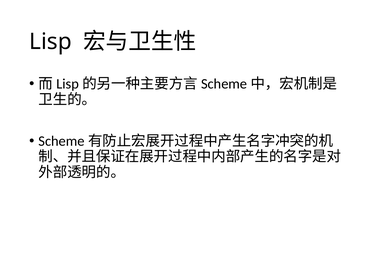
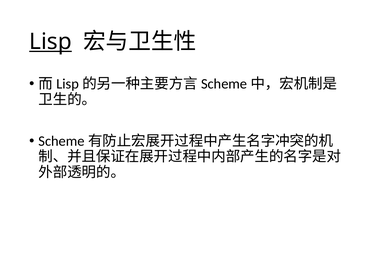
Lisp underline: none -> present (50, 42)
